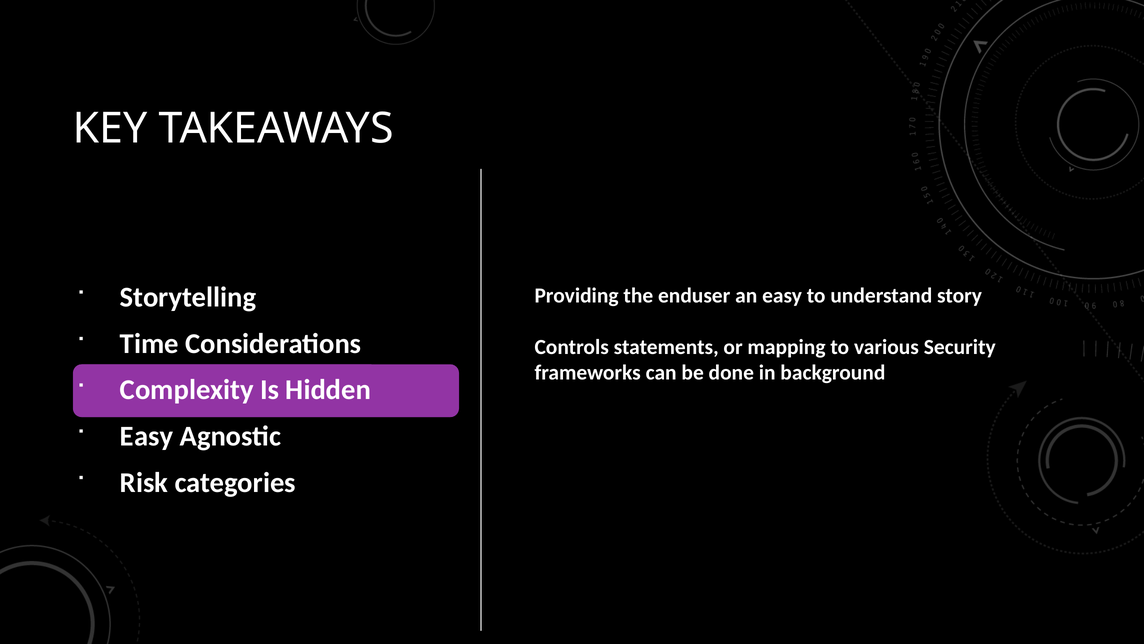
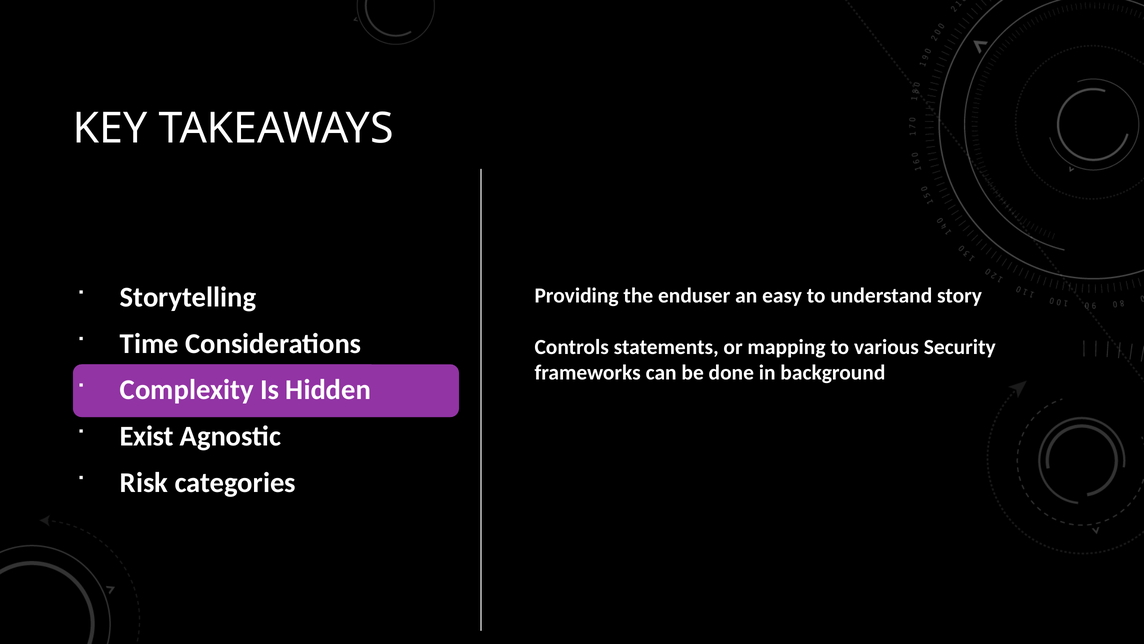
Easy: Easy -> Exist (147, 436)
